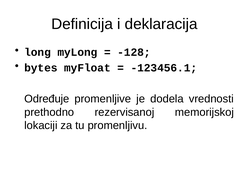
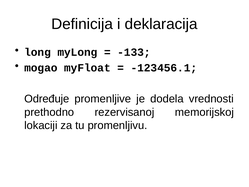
-128: -128 -> -133 (134, 52)
bytes: bytes -> mogao (41, 68)
